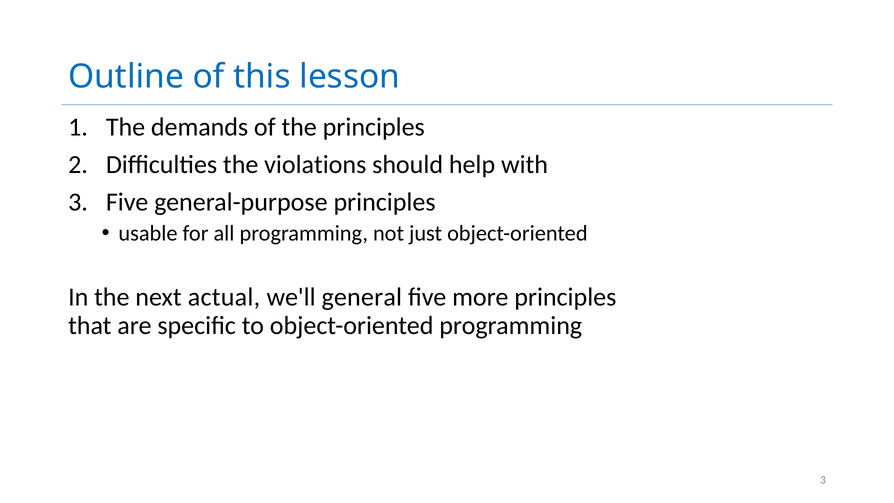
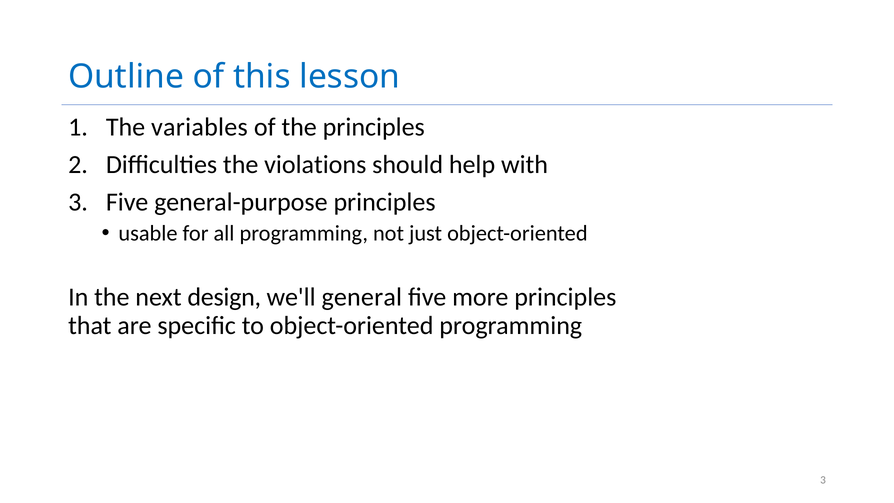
demands: demands -> variables (199, 127)
actual: actual -> design (224, 297)
